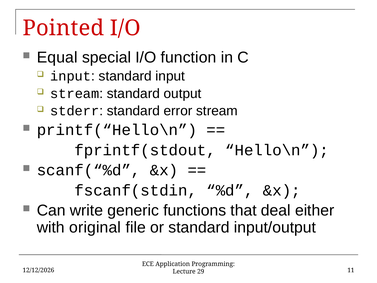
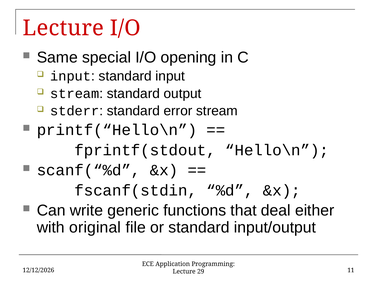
Pointed: Pointed -> Lecture (63, 28)
Equal: Equal -> Same (57, 57)
function: function -> opening (189, 57)
